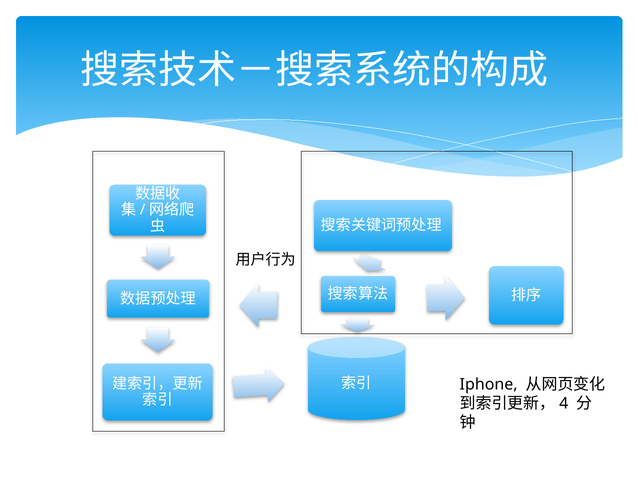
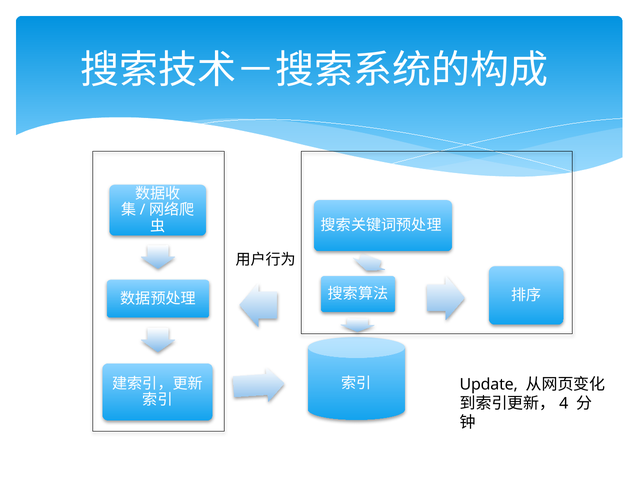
Iphone: Iphone -> Update (489, 384)
